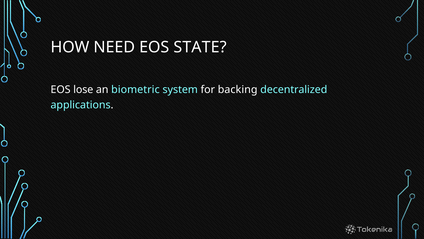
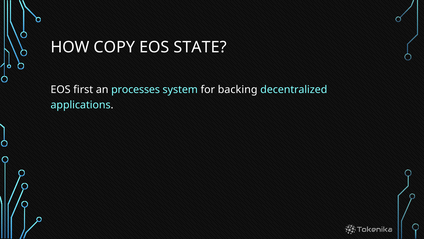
NEED: NEED -> COPY (114, 47)
lose: lose -> first (83, 89)
biometric: biometric -> processes (136, 89)
